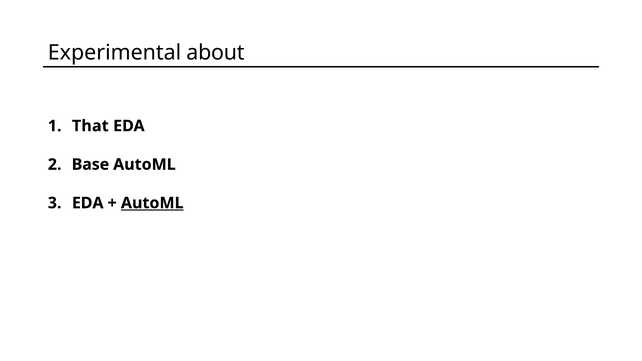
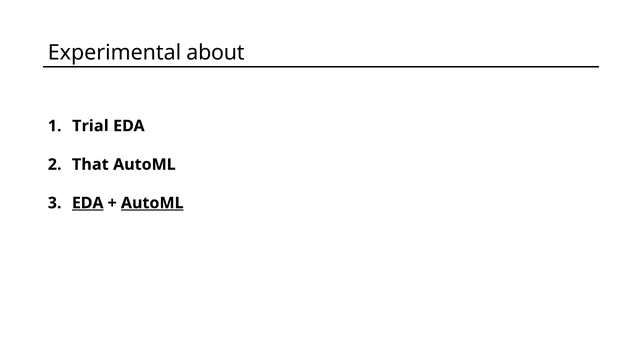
That: That -> Trial (90, 126)
Base: Base -> That (90, 165)
EDA underline: none -> present (88, 203)
